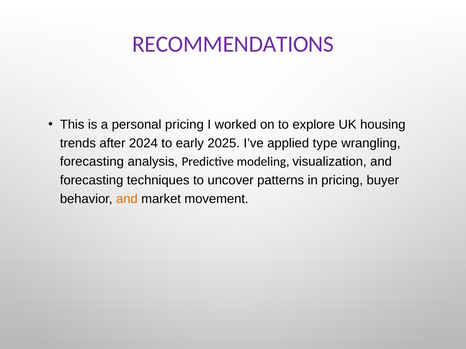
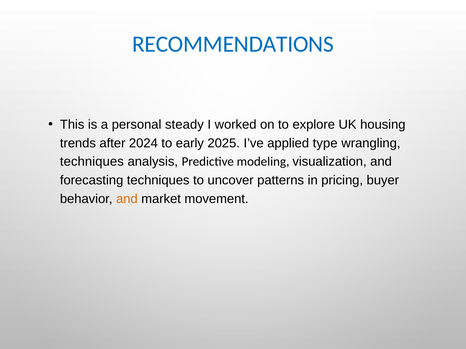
RECOMMENDATIONS colour: purple -> blue (233, 44)
personal pricing: pricing -> steady (184, 125)
forecasting: forecasting -> techniques (92, 162)
